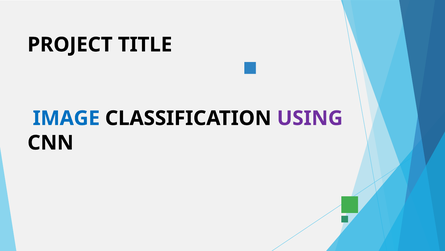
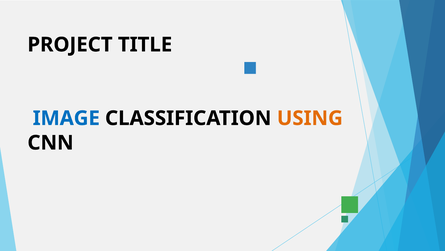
USING colour: purple -> orange (310, 118)
